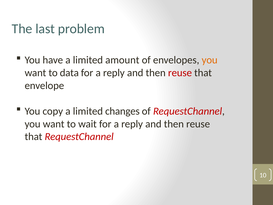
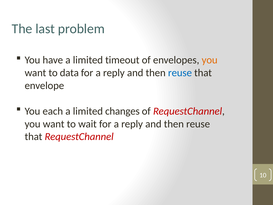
amount: amount -> timeout (122, 60)
reuse colour: red -> blue (180, 73)
copy: copy -> each (53, 111)
